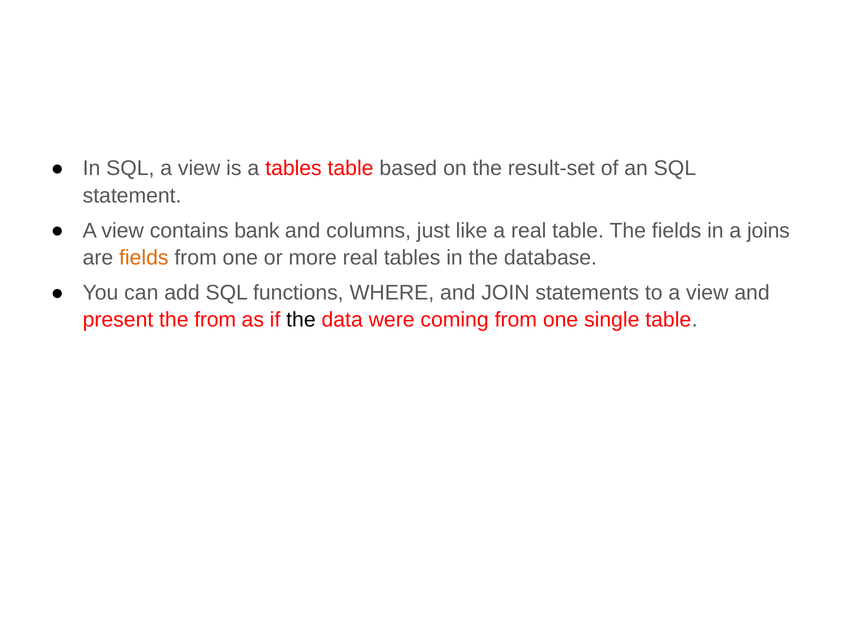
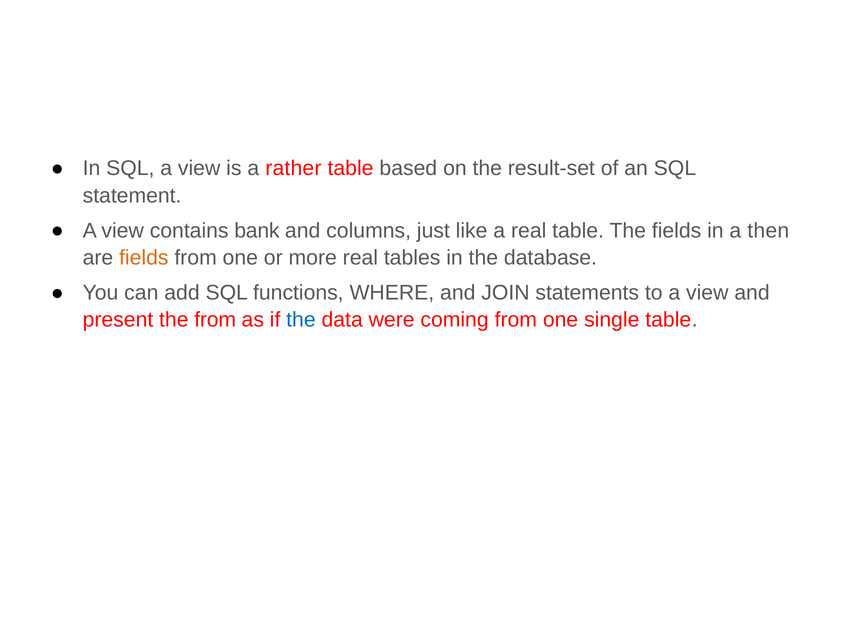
a tables: tables -> rather (293, 168)
joins: joins -> then (768, 231)
the colour: black -> blue (301, 320)
